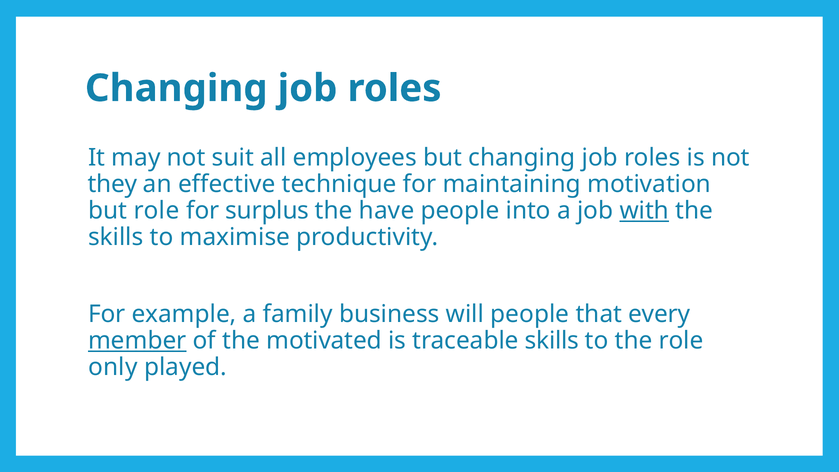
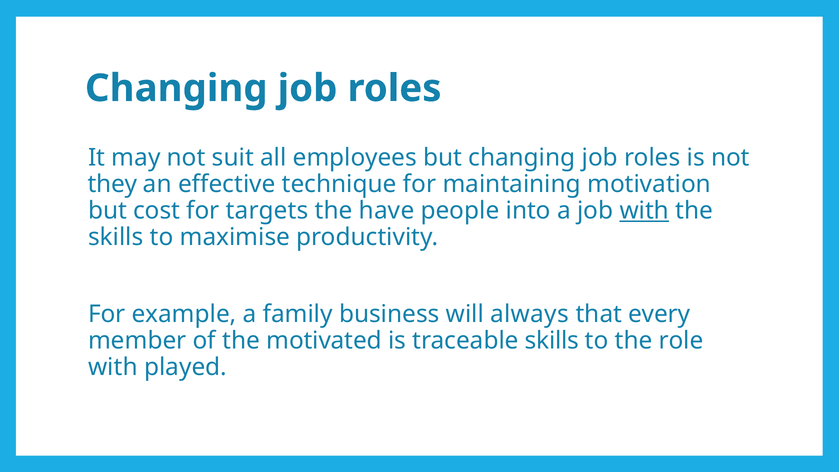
but role: role -> cost (157, 211)
surplus: surplus -> targets (267, 211)
will people: people -> always (530, 314)
member underline: present -> none (137, 341)
only: only -> with (113, 367)
